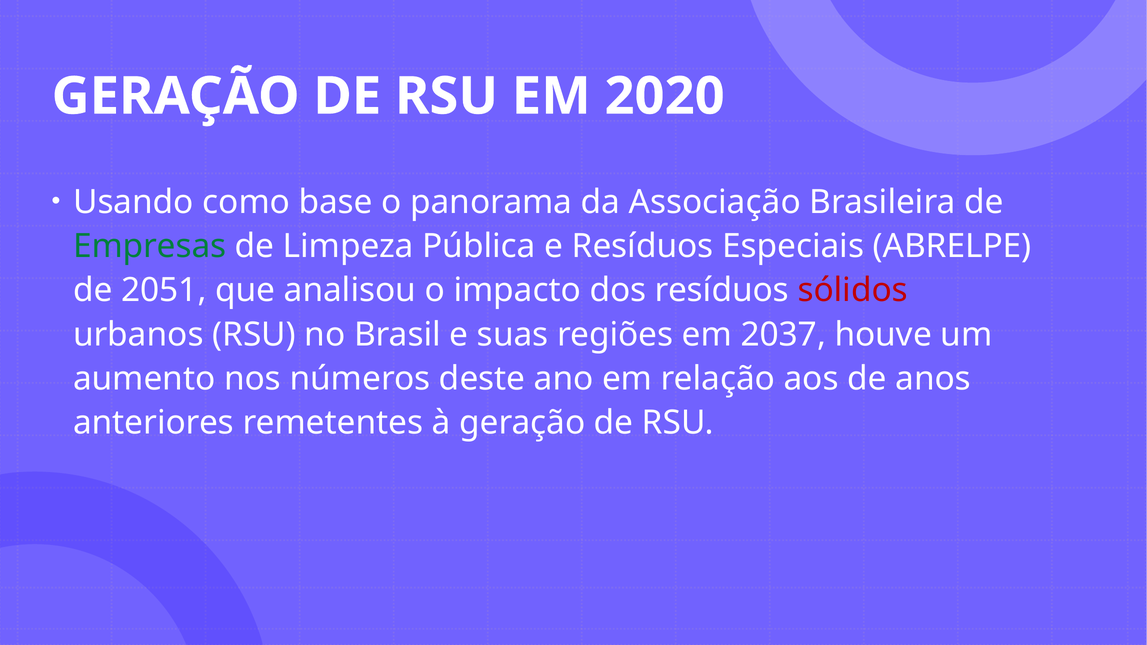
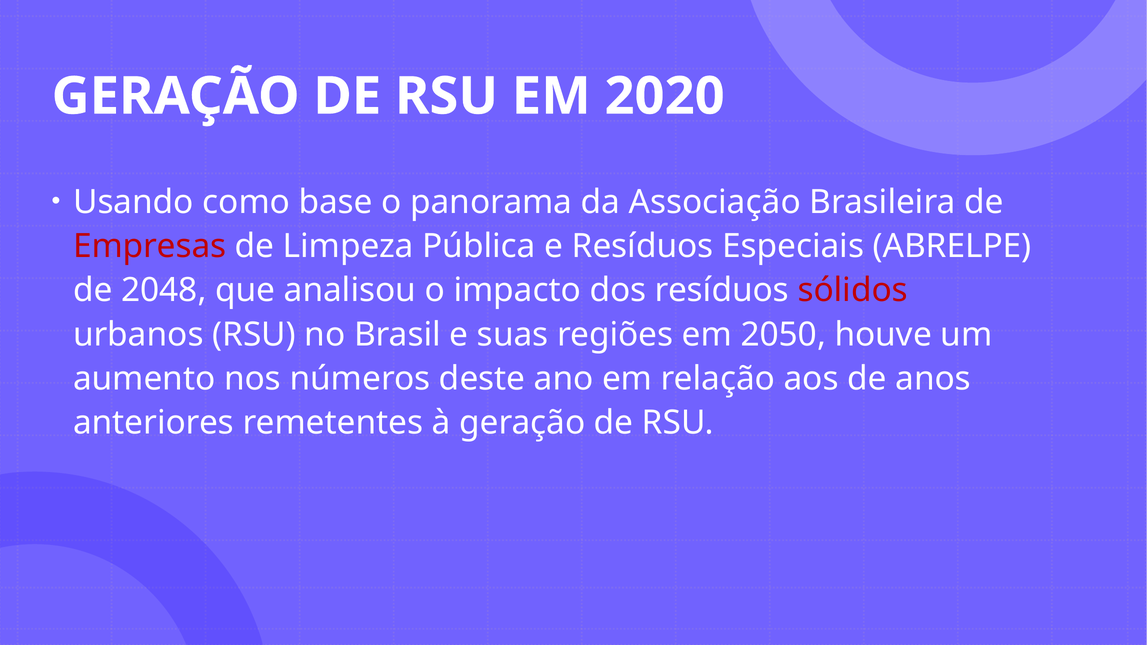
Empresas colour: green -> red (150, 246)
2051: 2051 -> 2048 (164, 291)
2037: 2037 -> 2050 (783, 335)
